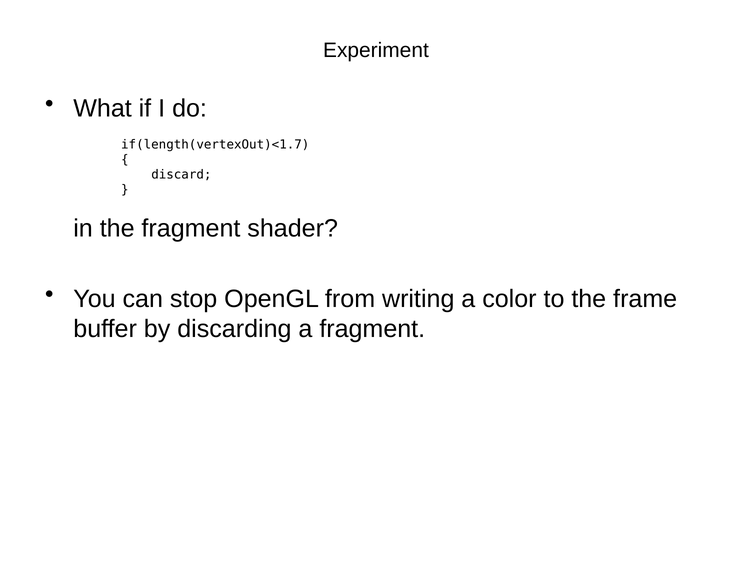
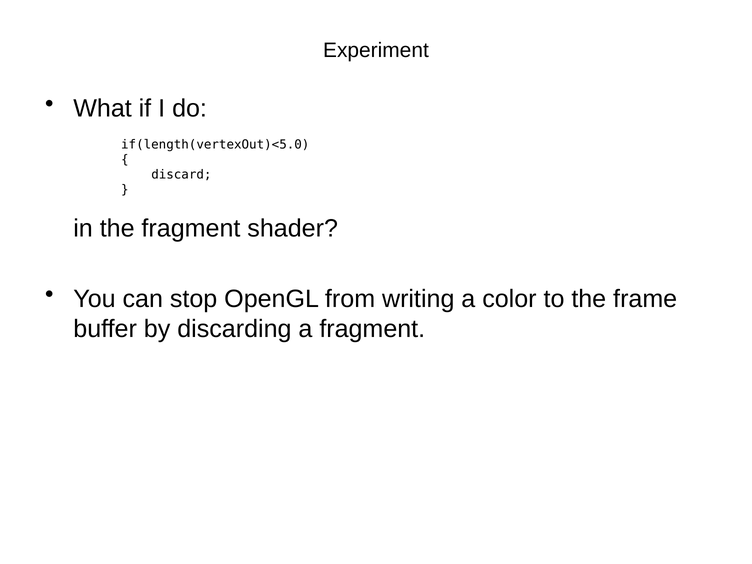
if(length(vertexOut)<1.7: if(length(vertexOut)<1.7 -> if(length(vertexOut)<5.0 (215, 144)
